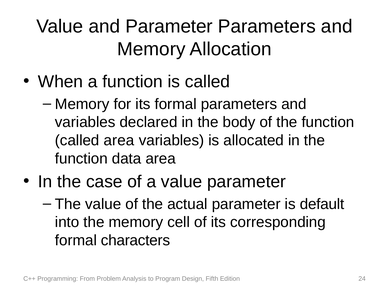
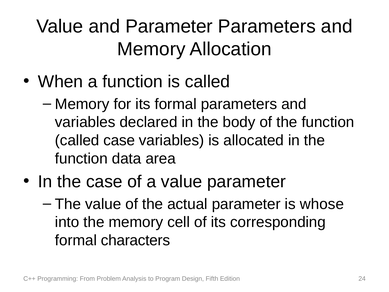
called area: area -> case (119, 140)
default: default -> whose (322, 204)
